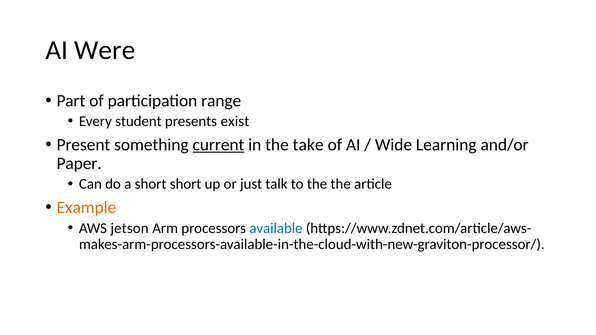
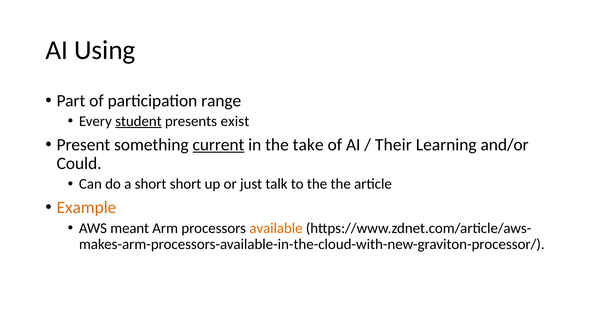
Were: Were -> Using (105, 50)
student underline: none -> present (138, 121)
Wide: Wide -> Their (393, 145)
Paper: Paper -> Could (79, 164)
jetson: jetson -> meant (130, 228)
available colour: blue -> orange (276, 228)
